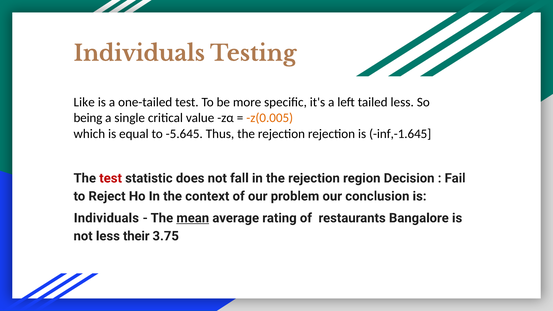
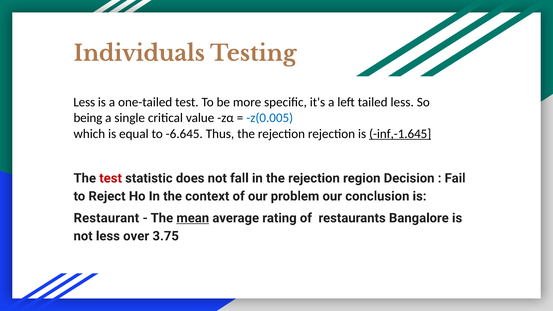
Like: Like -> Less (84, 102)
z(0.005 colour: orange -> blue (270, 118)
-5.645: -5.645 -> -6.645 (184, 134)
inf,-1.645 underline: none -> present (400, 134)
Individuals: Individuals -> Restaurant (106, 218)
their: their -> over (136, 236)
